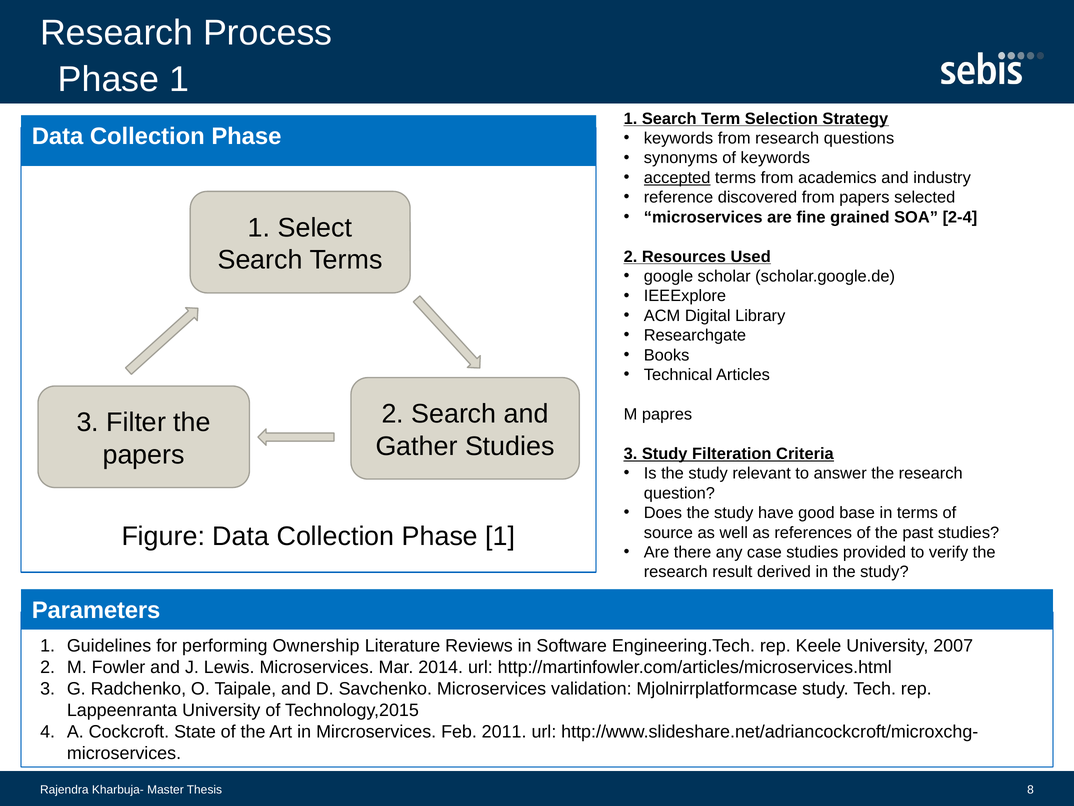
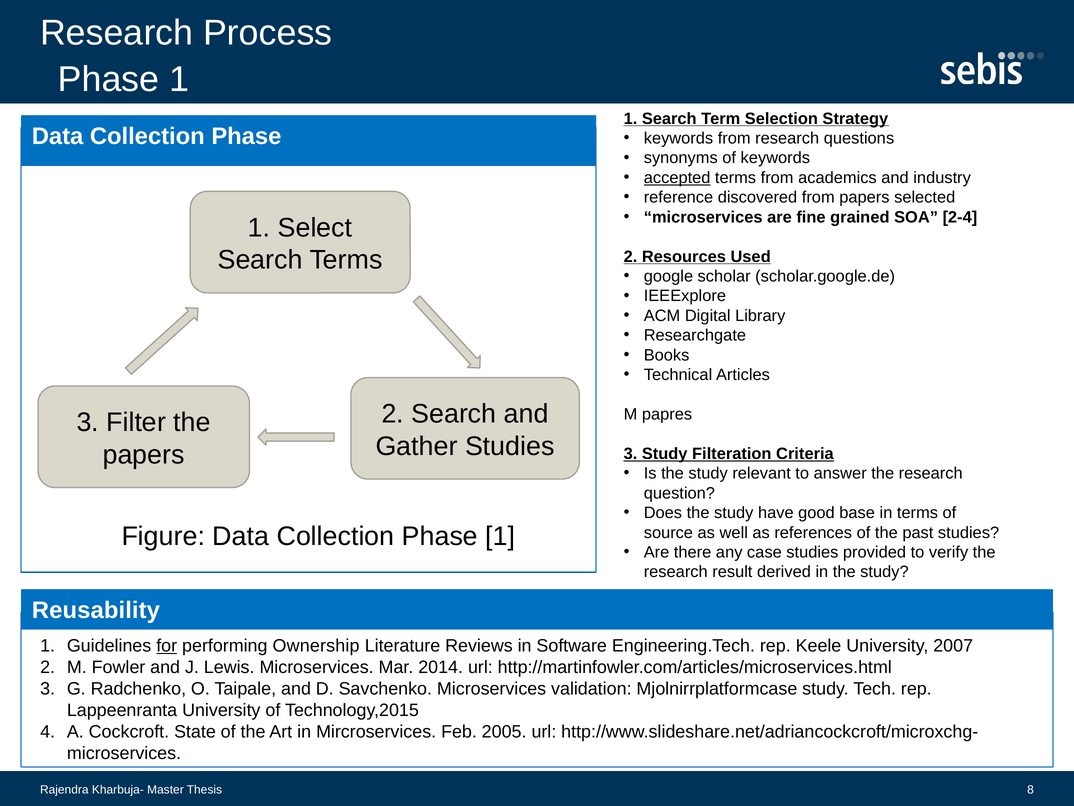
Parameters: Parameters -> Reusability (96, 610)
for underline: none -> present (167, 645)
2011: 2011 -> 2005 (504, 731)
